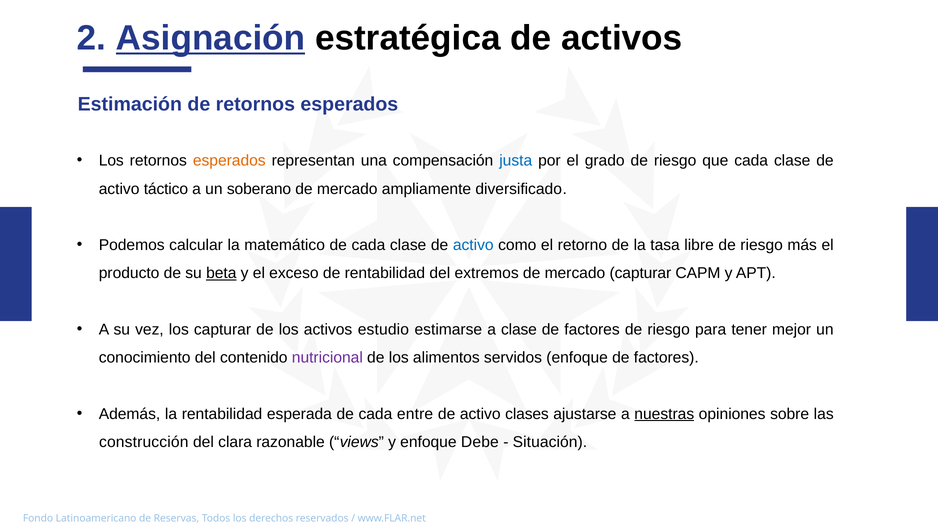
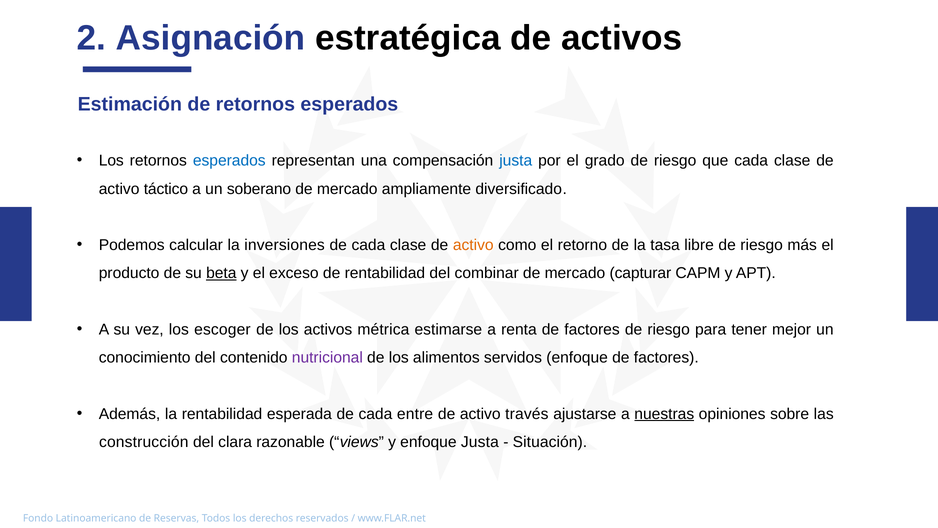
Asignación underline: present -> none (211, 38)
esperados colour: orange -> blue (229, 161)
matemático: matemático -> inversiones (285, 245)
activo colour: blue -> orange (473, 245)
extremos: extremos -> combinar (487, 273)
los capturar: capturar -> escoger (222, 329)
estudio: estudio -> métrica (383, 329)
a clase: clase -> renta (519, 329)
clases: clases -> través (527, 414)
enfoque Debe: Debe -> Justa (480, 442)
